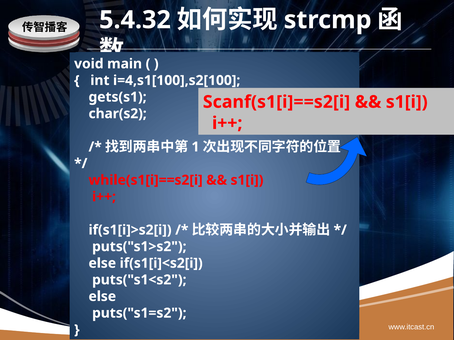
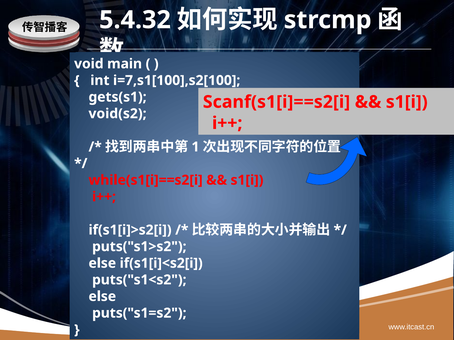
i=4,s1[100],s2[100: i=4,s1[100],s2[100 -> i=7,s1[100],s2[100 (177, 81)
char(s2: char(s2 -> void(s2 (118, 114)
